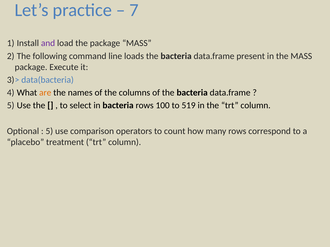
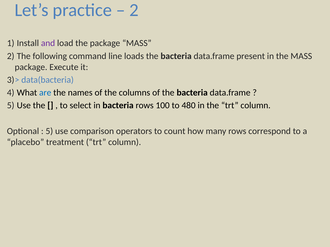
7: 7 -> 2 (134, 10)
are colour: orange -> blue (45, 93)
519: 519 -> 480 (189, 106)
